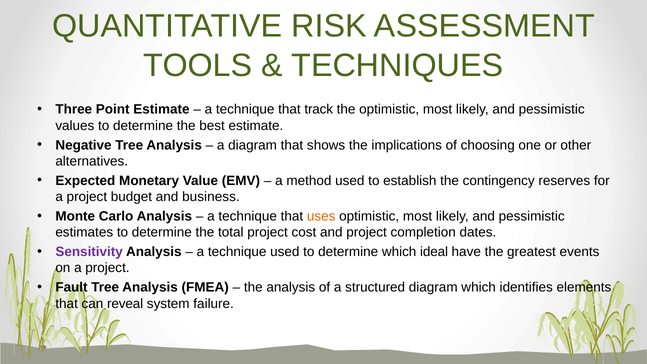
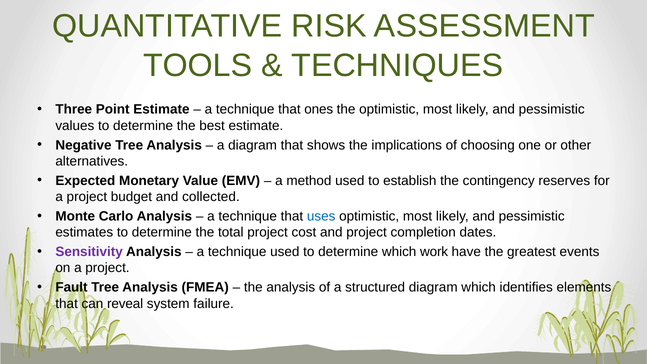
track: track -> ones (319, 109)
business: business -> collected (211, 197)
uses colour: orange -> blue (321, 216)
ideal: ideal -> work (434, 252)
